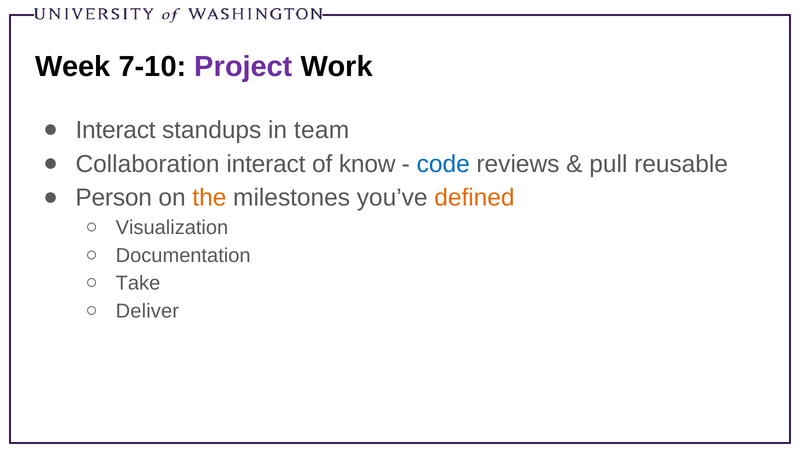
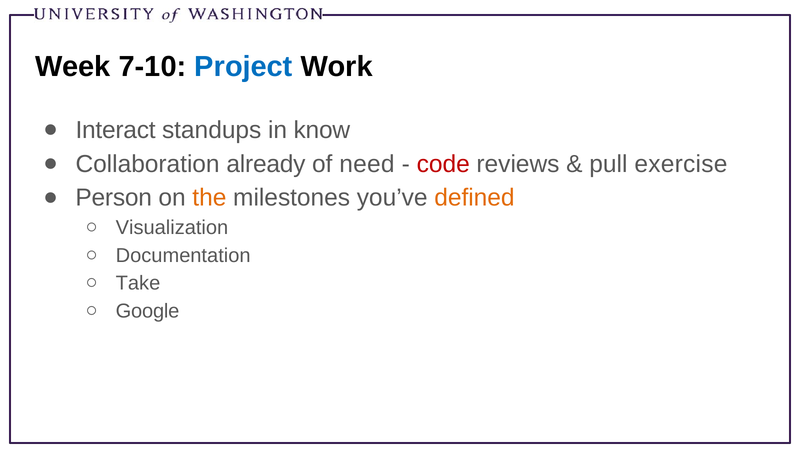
Project colour: purple -> blue (244, 67)
team: team -> know (322, 130)
Collaboration interact: interact -> already (266, 164)
know: know -> need (367, 164)
code colour: blue -> red (443, 164)
reusable: reusable -> exercise (681, 164)
Deliver: Deliver -> Google (148, 311)
